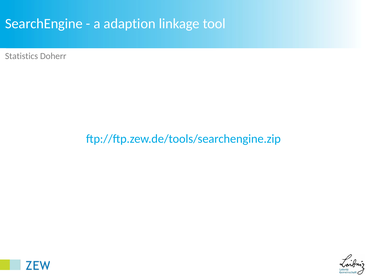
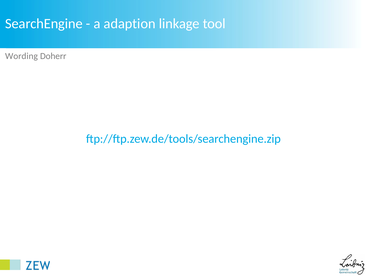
Statistics: Statistics -> Wording (21, 56)
